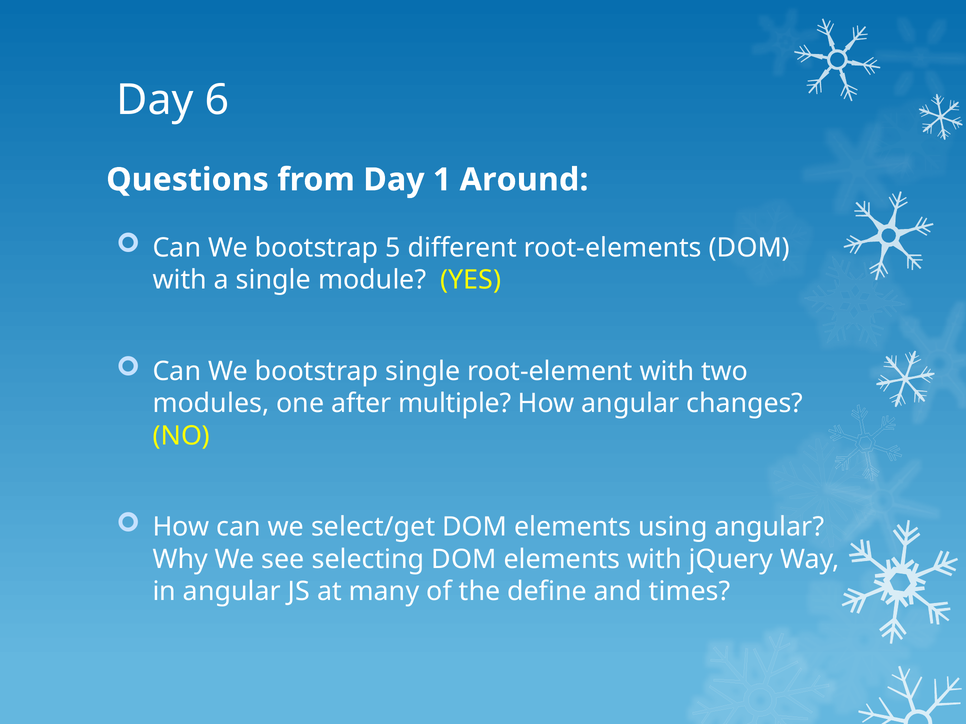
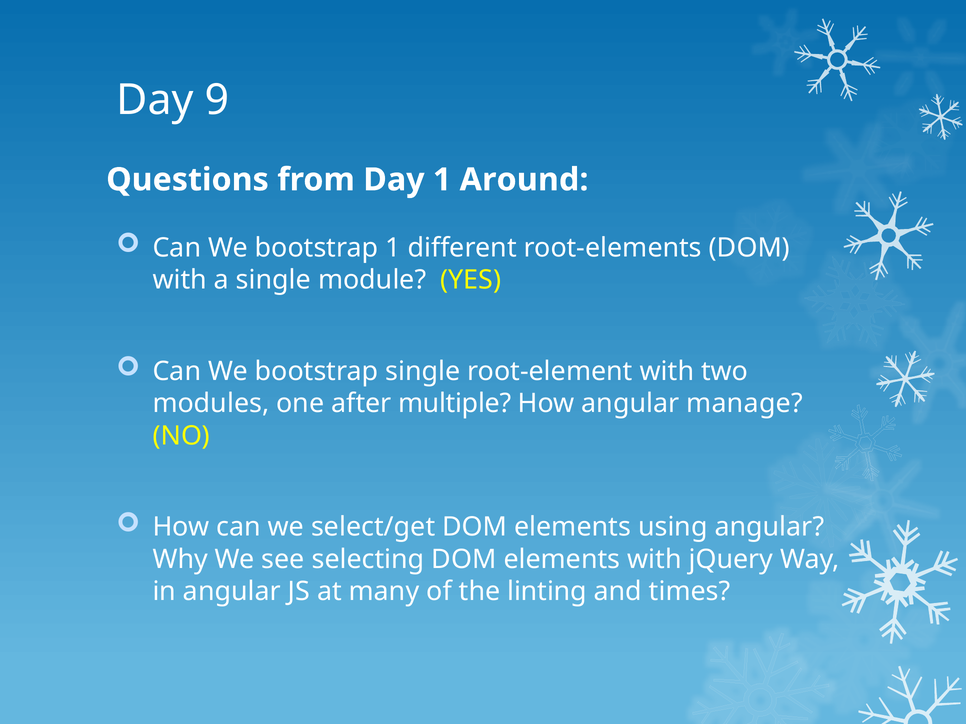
6: 6 -> 9 (217, 100)
bootstrap 5: 5 -> 1 (393, 248)
changes: changes -> manage (745, 404)
define: define -> linting (547, 592)
